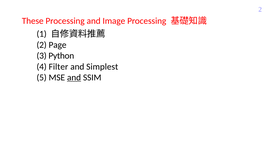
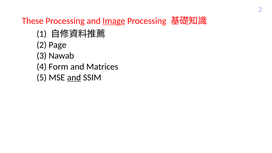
Image underline: none -> present (114, 21)
Python: Python -> Nawab (61, 56)
Filter: Filter -> Form (58, 67)
Simplest: Simplest -> Matrices (102, 67)
